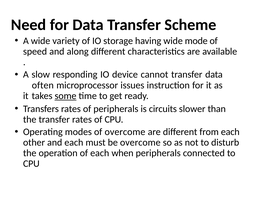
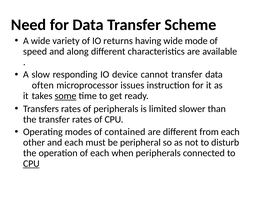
storage: storage -> returns (118, 41)
circuits: circuits -> limited (163, 109)
of overcome: overcome -> contained (125, 131)
be overcome: overcome -> peripheral (140, 142)
CPU underline: none -> present (31, 163)
